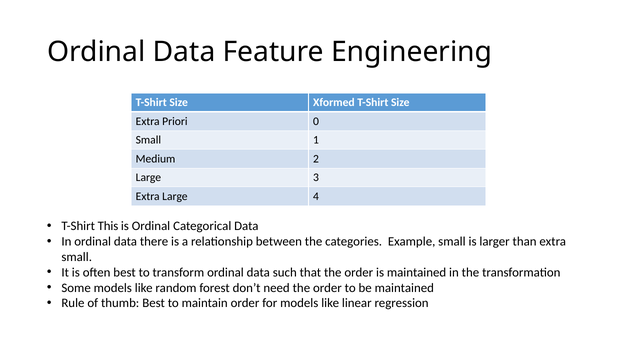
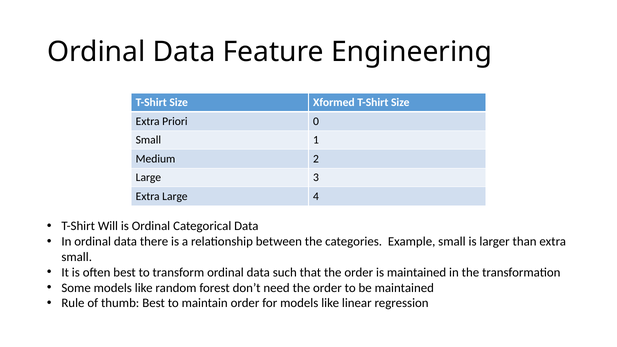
This: This -> Will (108, 226)
